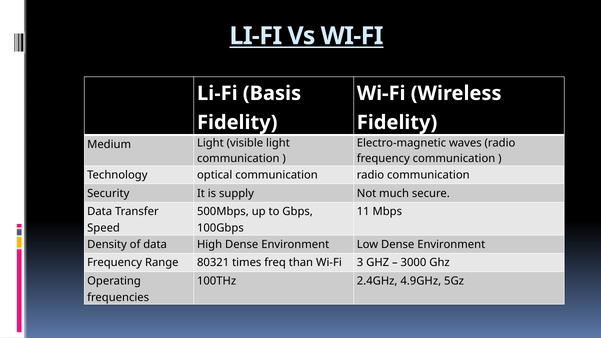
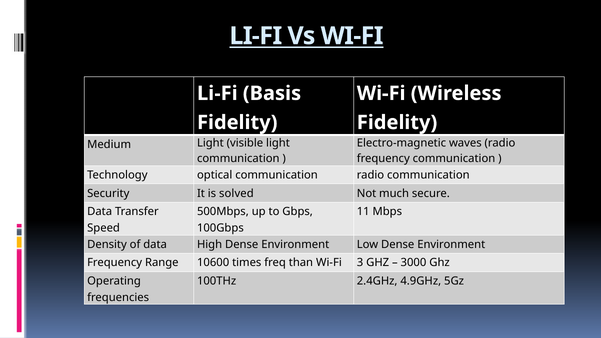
supply: supply -> solved (236, 193)
80321: 80321 -> 10600 (213, 263)
